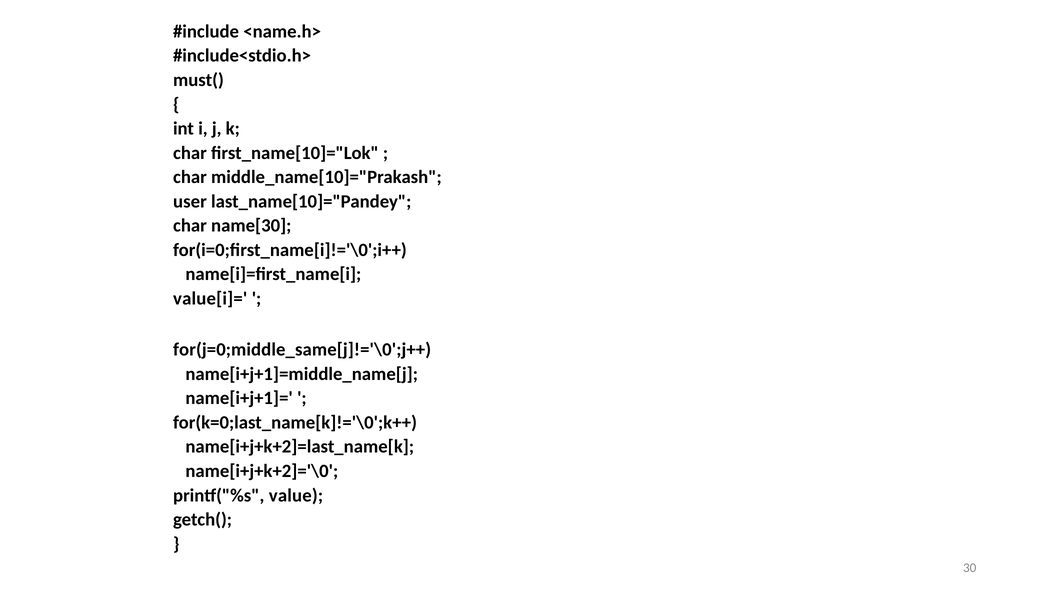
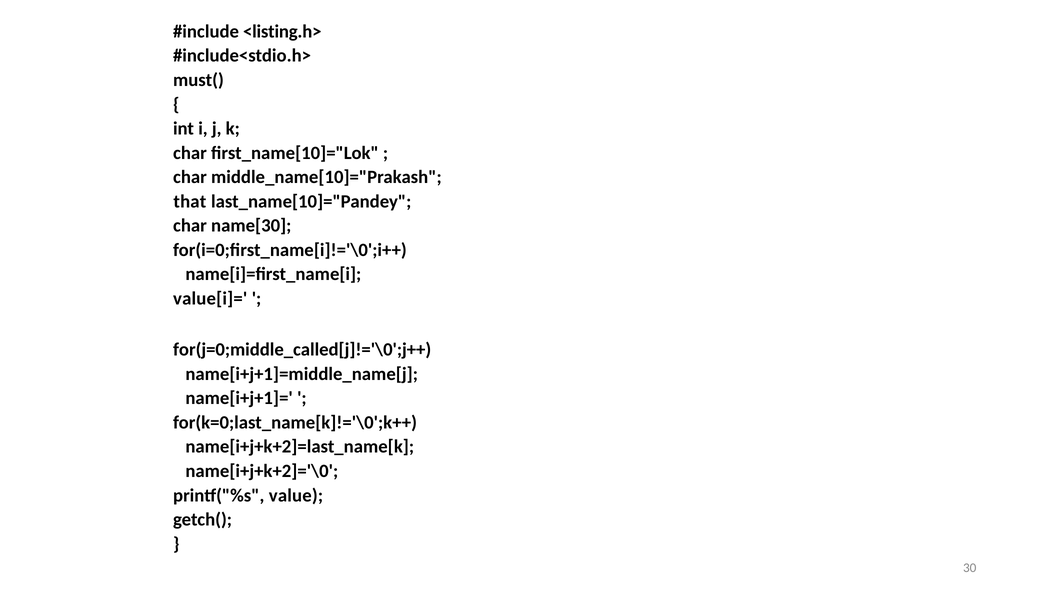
<name.h>: <name.h> -> <listing.h> (282, 31)
user: user -> that (190, 201)
for(j=0;middle_same[j]!='\0';j++: for(j=0;middle_same[j]!='\0';j++ -> for(j=0;middle_called[j]!='\0';j++ (302, 349)
